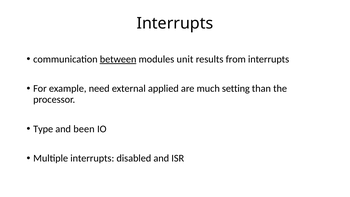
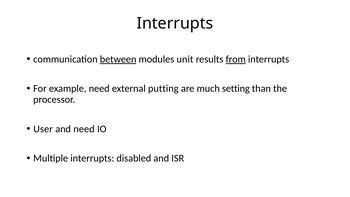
from underline: none -> present (236, 59)
applied: applied -> putting (163, 89)
Type: Type -> User (43, 129)
and been: been -> need (84, 129)
